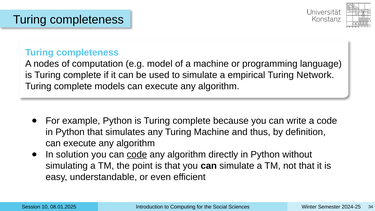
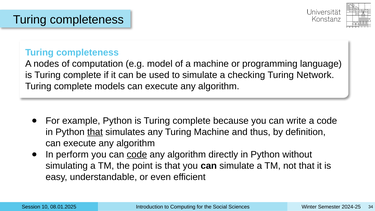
empirical: empirical -> checking (246, 75)
that underline: none -> present (95, 132)
solution: solution -> perform (72, 154)
